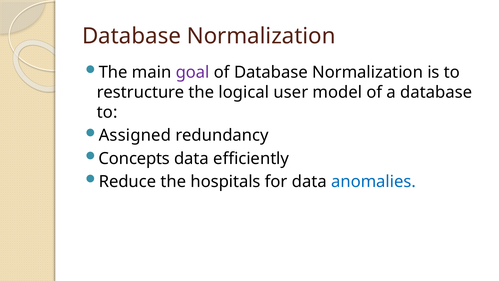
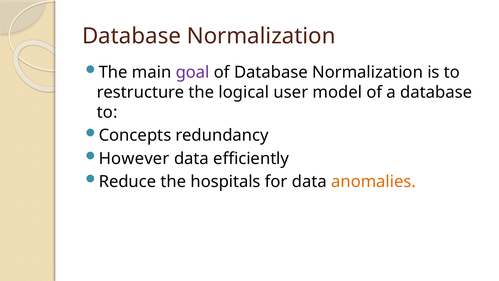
Assigned: Assigned -> Concepts (135, 135)
Concepts: Concepts -> However (134, 158)
anomalies colour: blue -> orange (374, 181)
